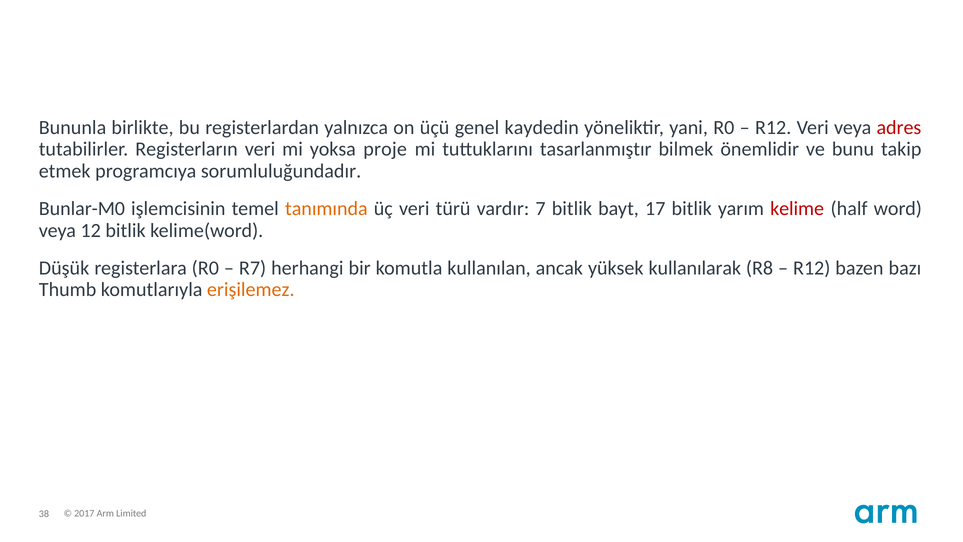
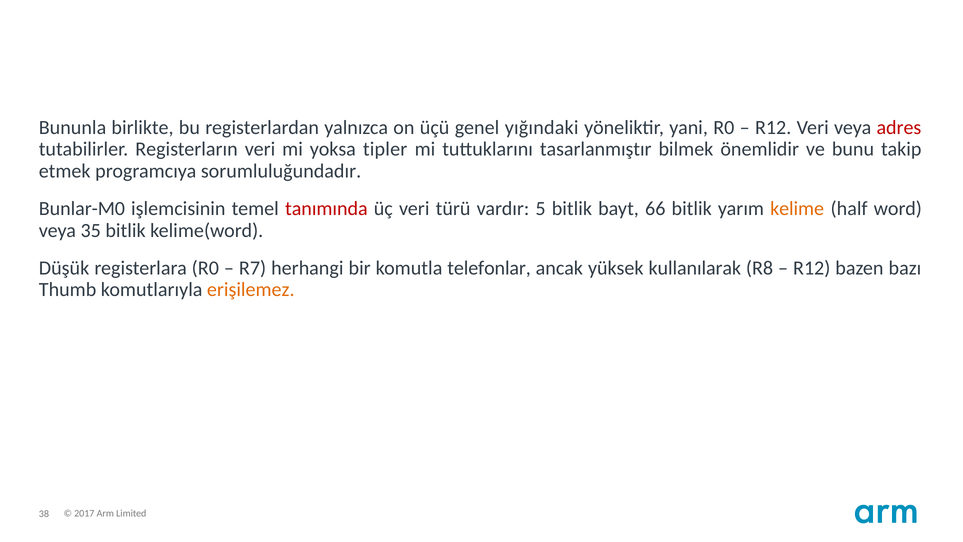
kaydedin: kaydedin -> yığındaki (542, 128)
proje: proje -> tipler (385, 149)
tanımında colour: orange -> red (326, 209)
7: 7 -> 5 (541, 209)
17: 17 -> 66 (655, 209)
kelime colour: red -> orange (797, 209)
12: 12 -> 35 (91, 230)
kullanılan: kullanılan -> telefonlar (489, 268)
